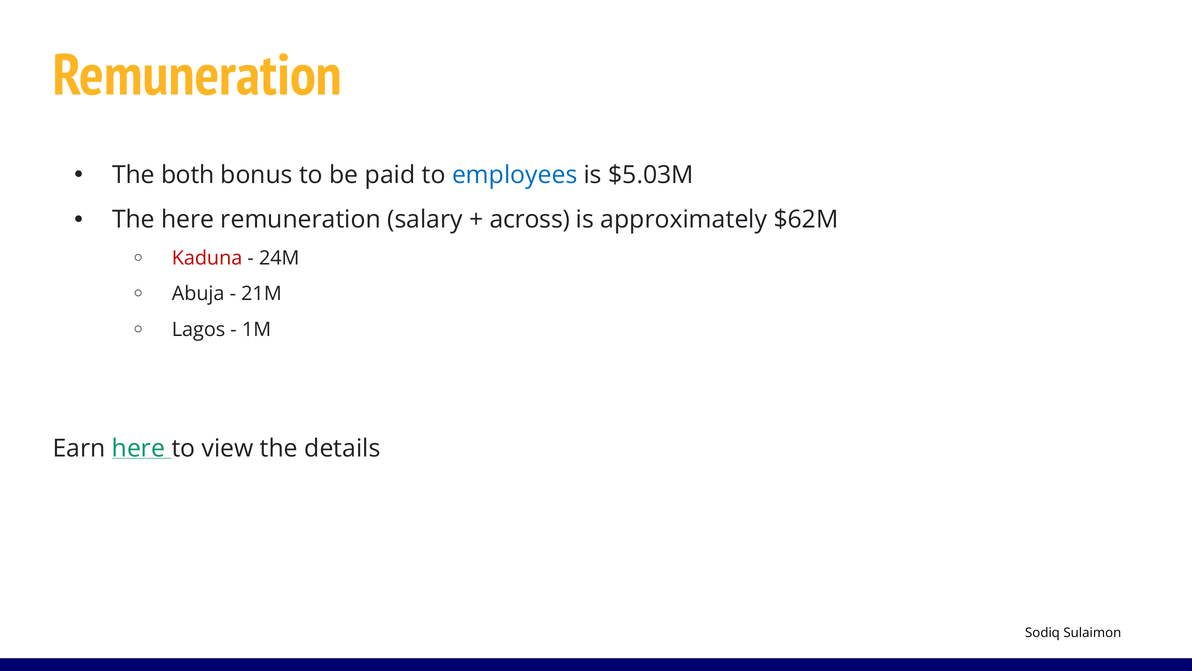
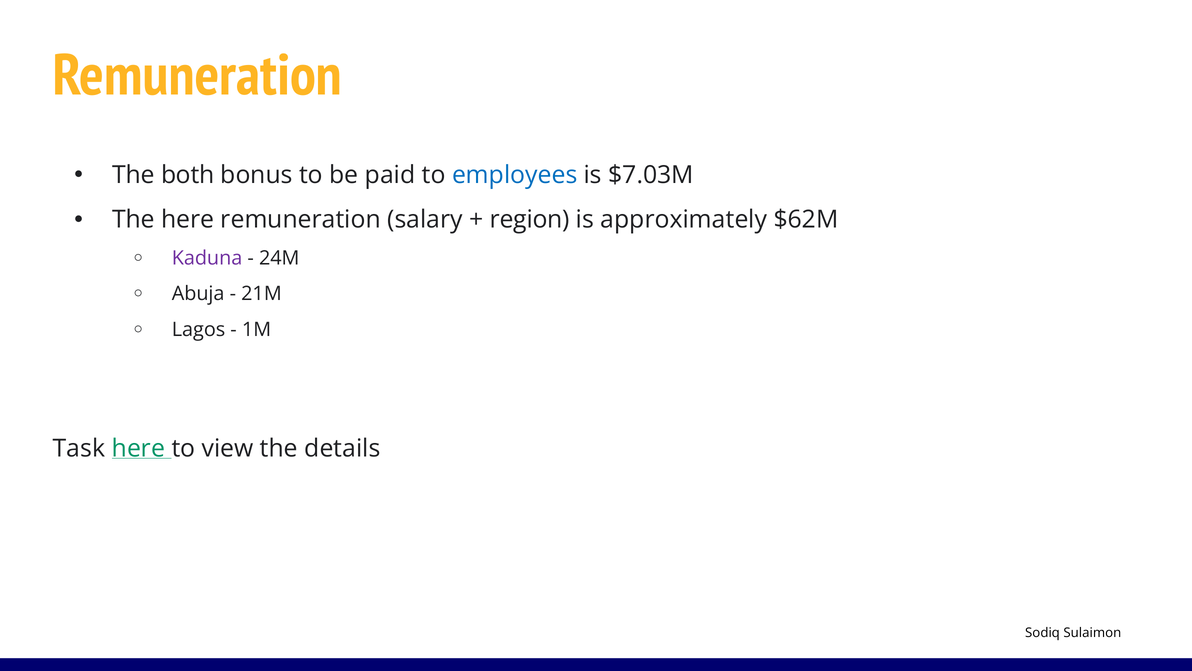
$5.03M: $5.03M -> $7.03M (651, 175)
across: across -> region (530, 219)
Kaduna colour: red -> purple (207, 258)
Earn: Earn -> Task (79, 448)
